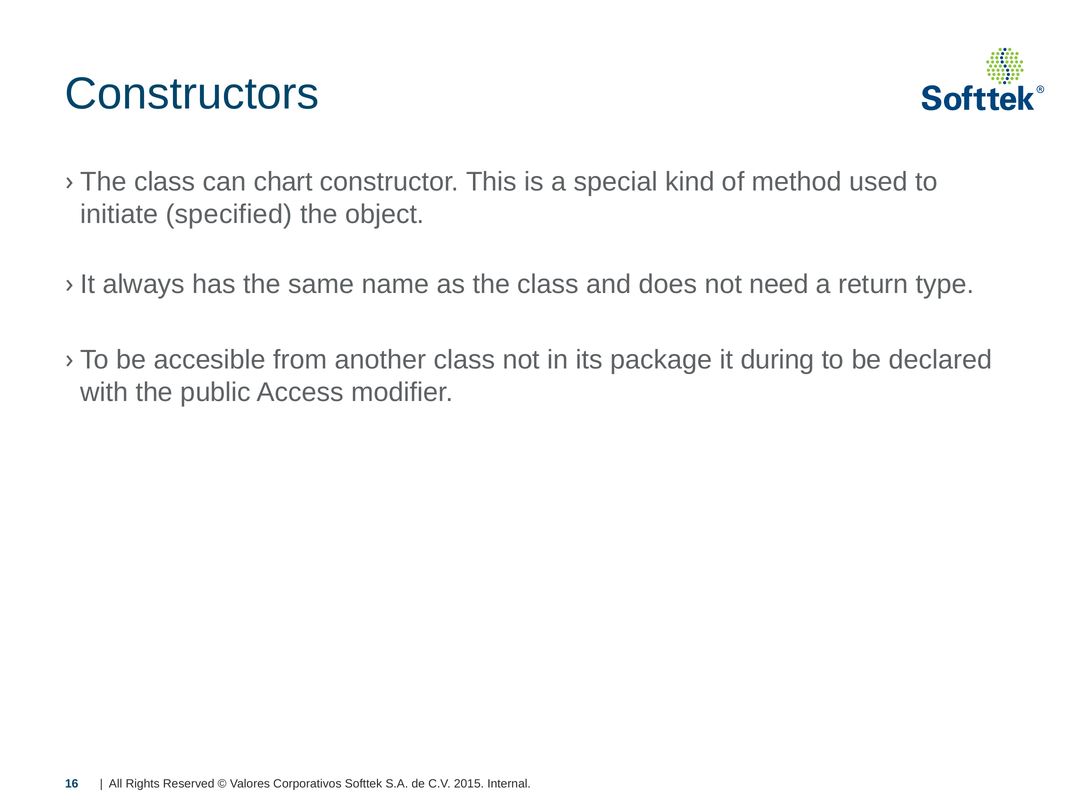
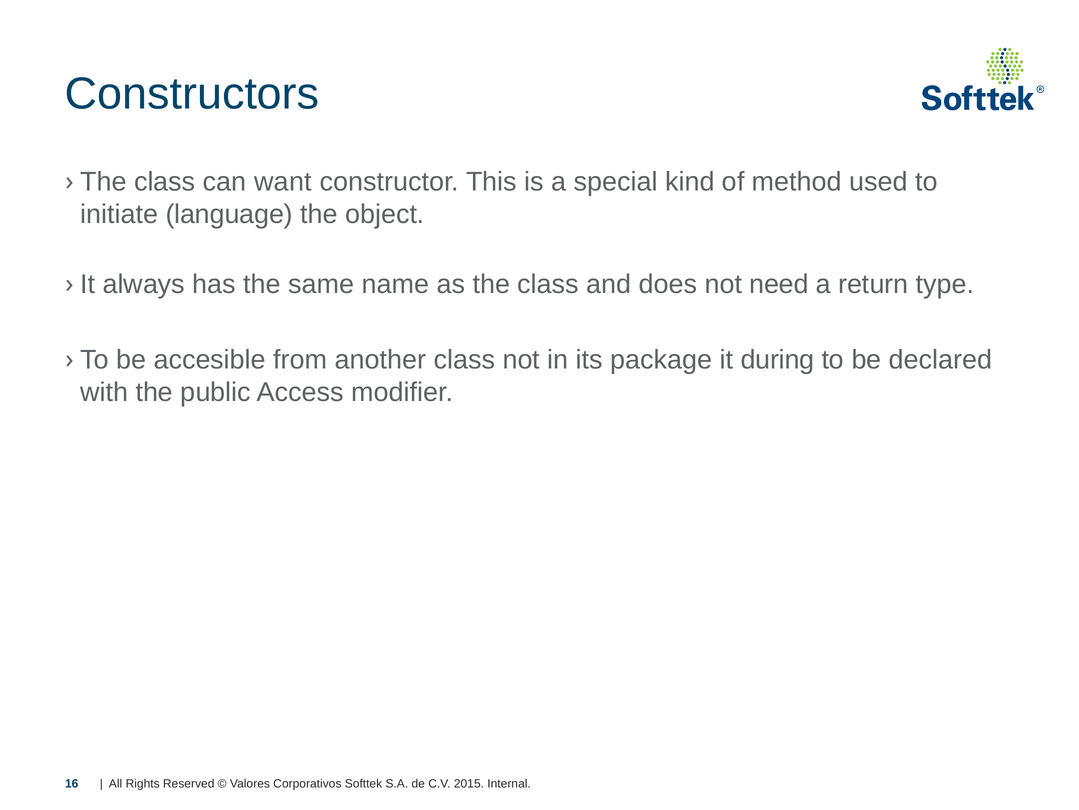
chart: chart -> want (283, 182)
specified: specified -> language (229, 214)
